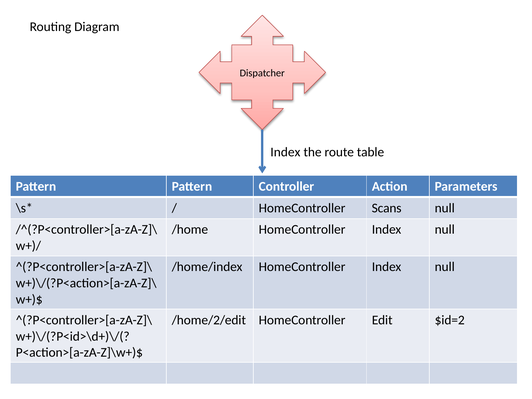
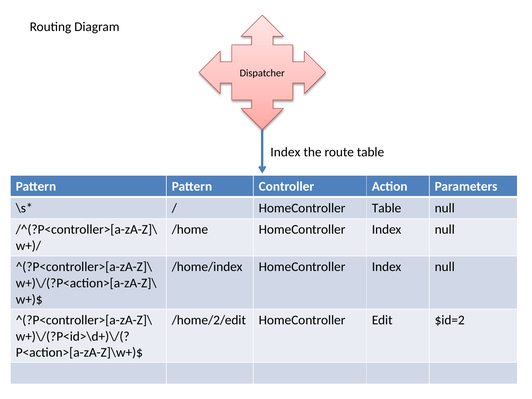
HomeController Scans: Scans -> Table (387, 208)
